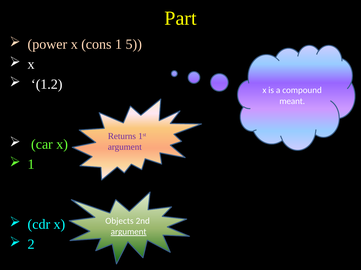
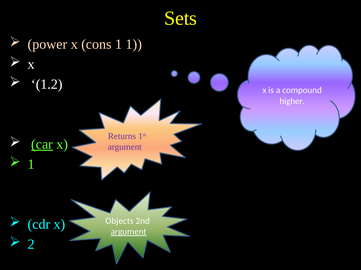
Part: Part -> Sets (181, 18)
1 5: 5 -> 1 (134, 44)
meant: meant -> higher (292, 101)
car underline: none -> present (42, 145)
